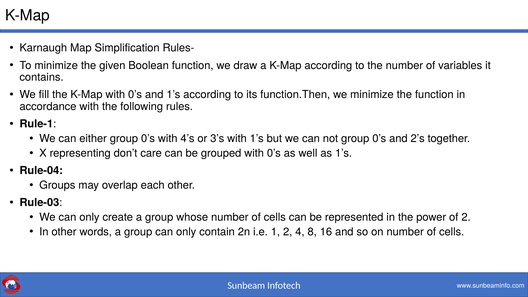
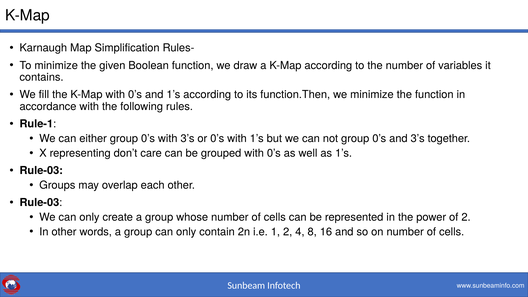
with 4’s: 4’s -> 3’s (188, 139)
or 3’s: 3’s -> 0’s (217, 139)
and 2’s: 2’s -> 3’s (418, 139)
Rule-04: Rule-04 -> Rule-03 (41, 171)
